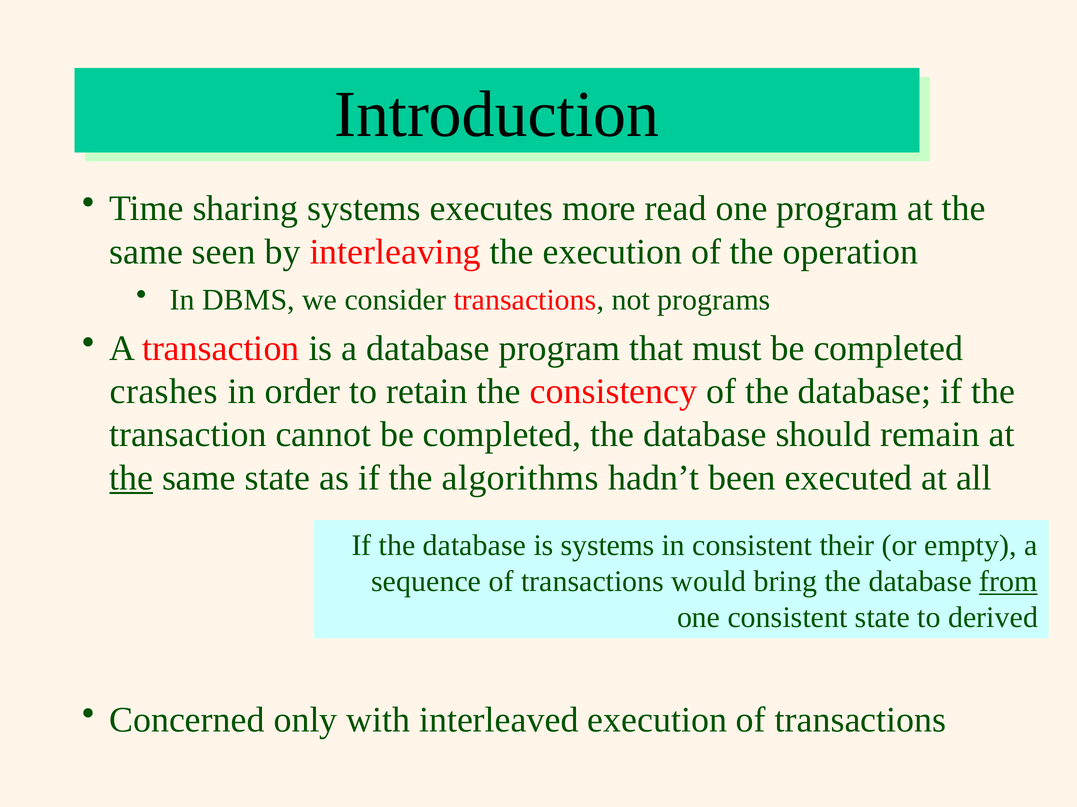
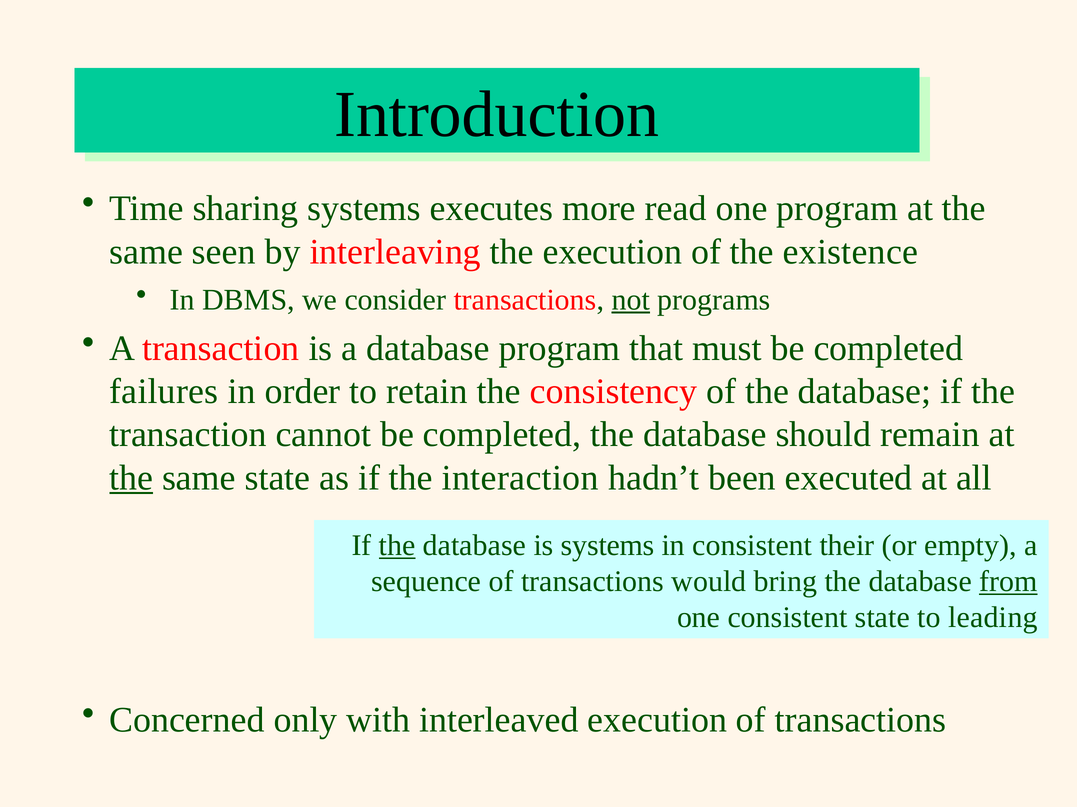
operation: operation -> existence (850, 252)
not underline: none -> present (631, 300)
crashes: crashes -> failures (164, 392)
algorithms: algorithms -> interaction (520, 478)
the underline: none -> present (397, 546)
derived: derived -> leading (993, 618)
